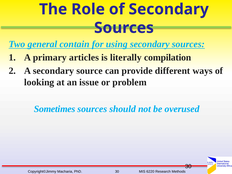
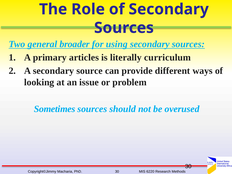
contain: contain -> broader (75, 44)
compilation: compilation -> curriculum (168, 58)
